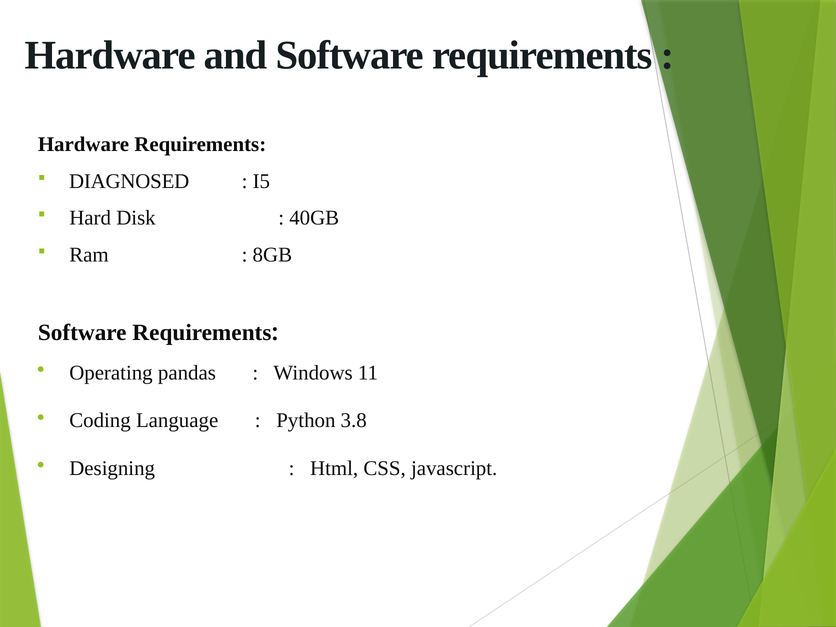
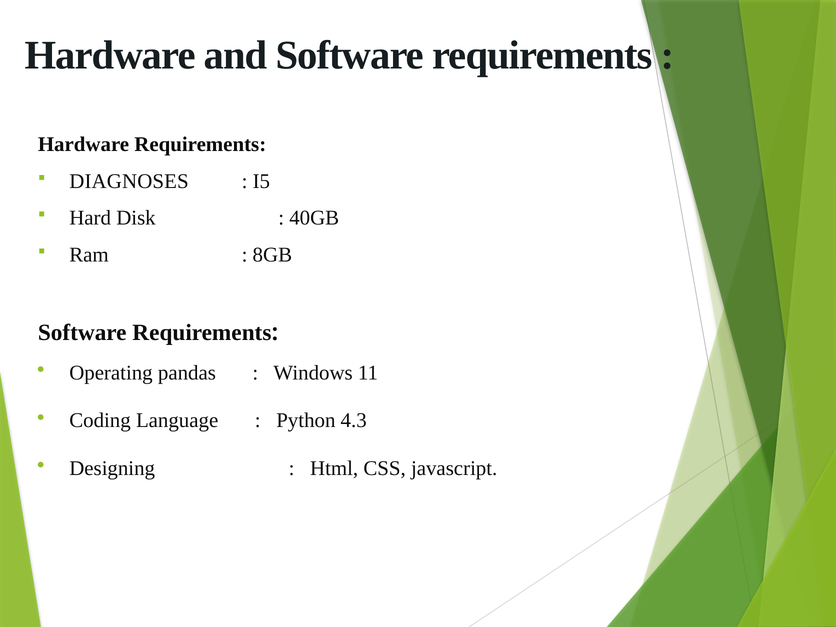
DIAGNOSED: DIAGNOSED -> DIAGNOSES (129, 181)
3.8: 3.8 -> 4.3 (354, 421)
